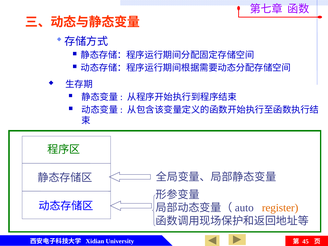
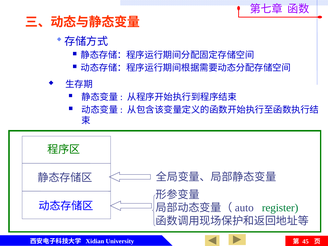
register colour: orange -> green (280, 208)
